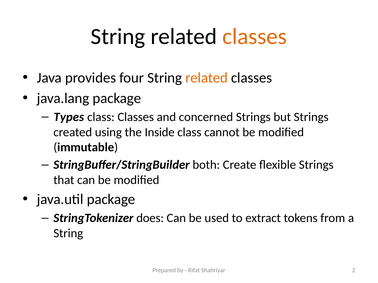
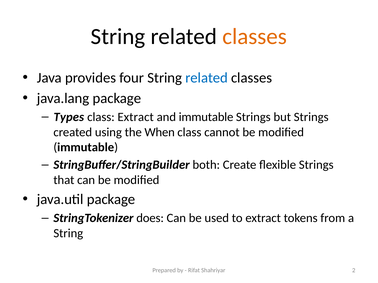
related colour: orange -> blue (207, 78)
class Classes: Classes -> Extract (136, 117)
and concerned: concerned -> immutable (206, 117)
Inside: Inside -> When (160, 132)
